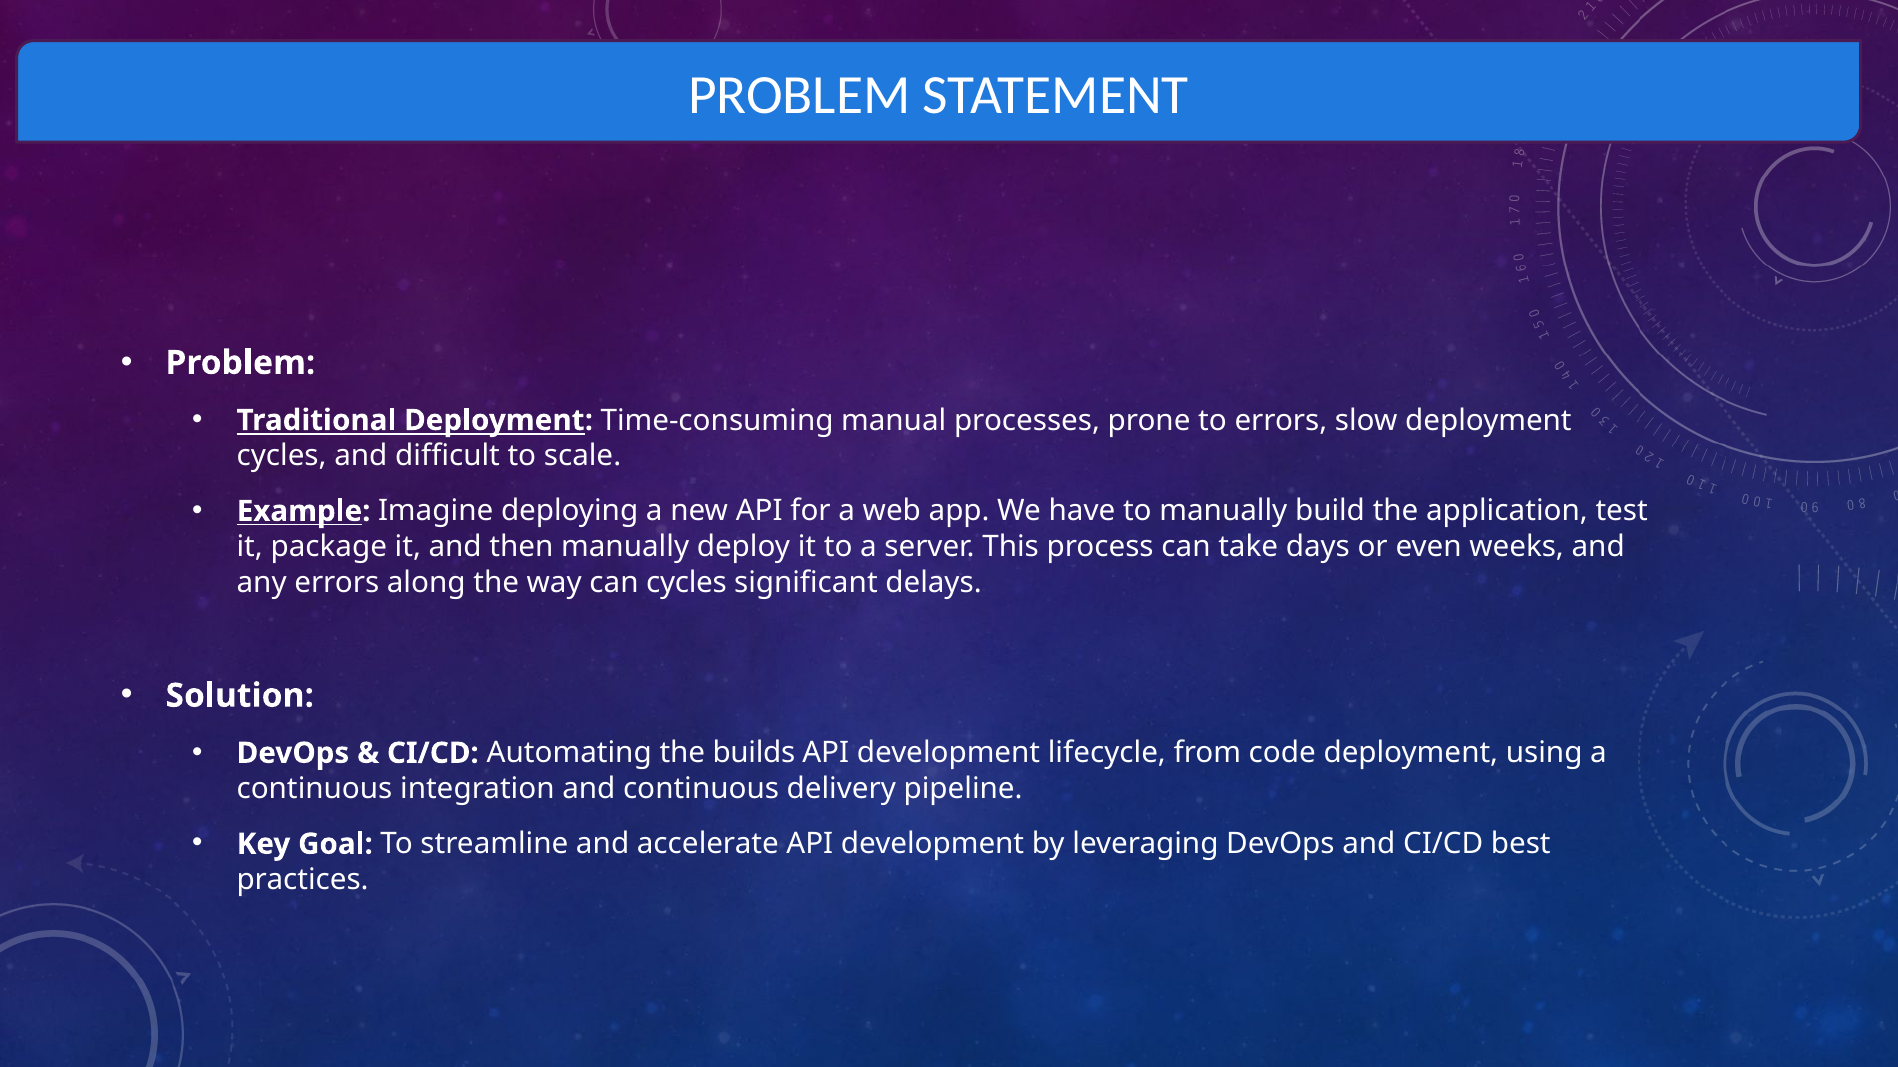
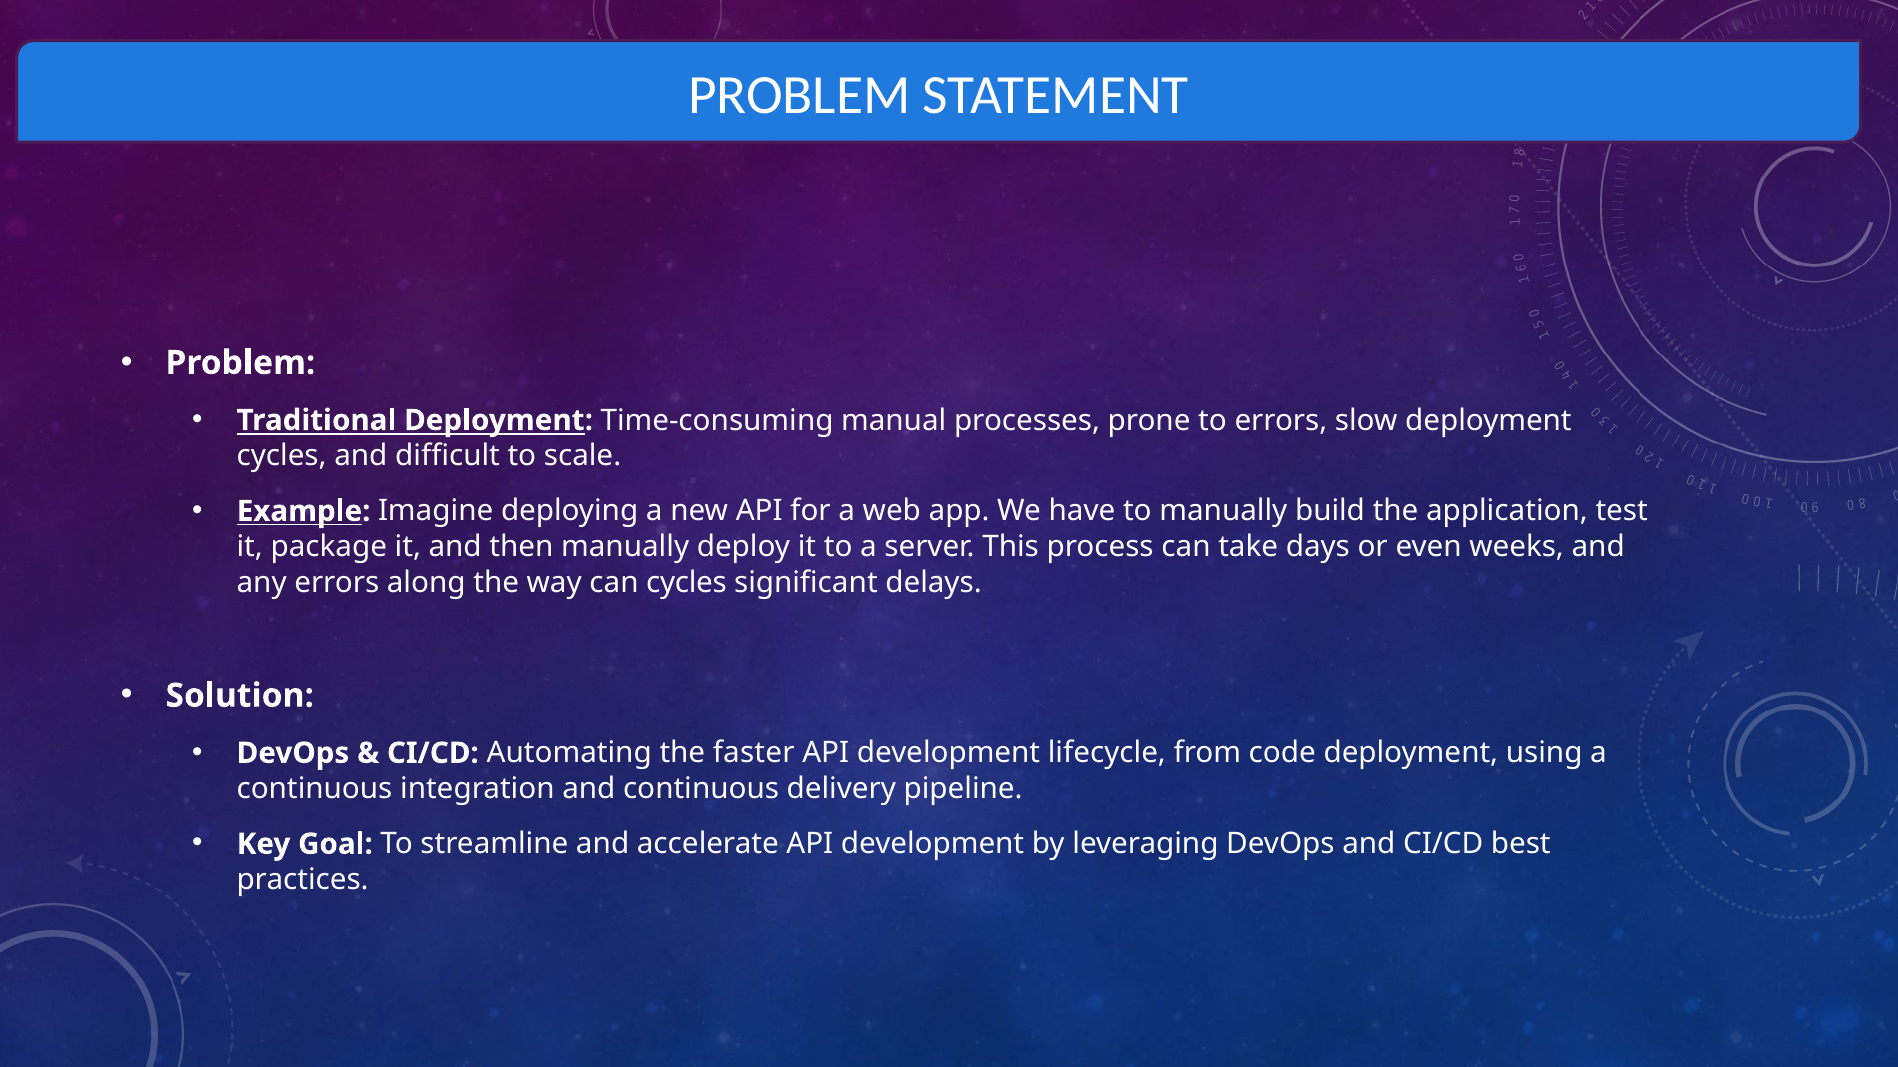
builds: builds -> faster (754, 754)
